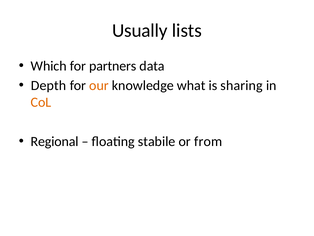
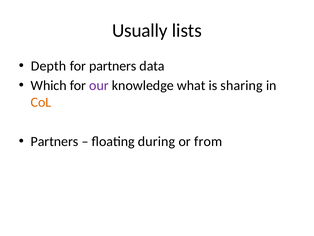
Which: Which -> Depth (49, 66)
Depth: Depth -> Which (49, 85)
our colour: orange -> purple (99, 85)
Regional: Regional -> Partners (55, 141)
stabile: stabile -> during (157, 141)
